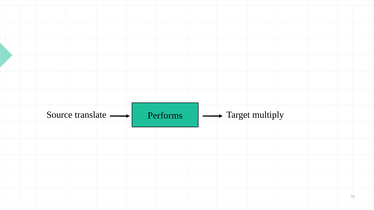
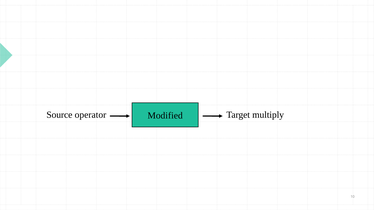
translate: translate -> operator (91, 115)
Performs: Performs -> Modified (165, 116)
